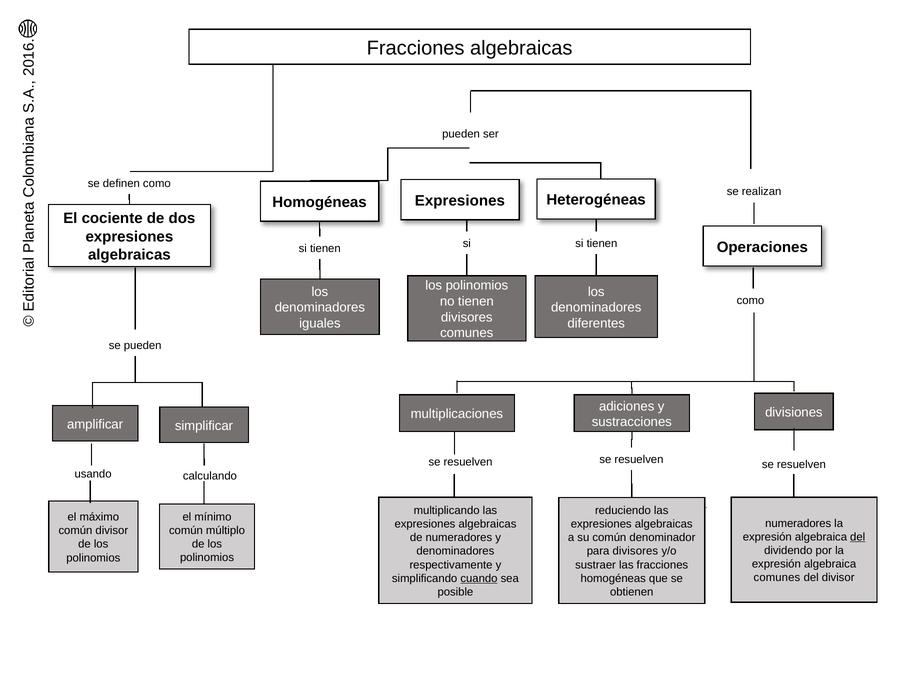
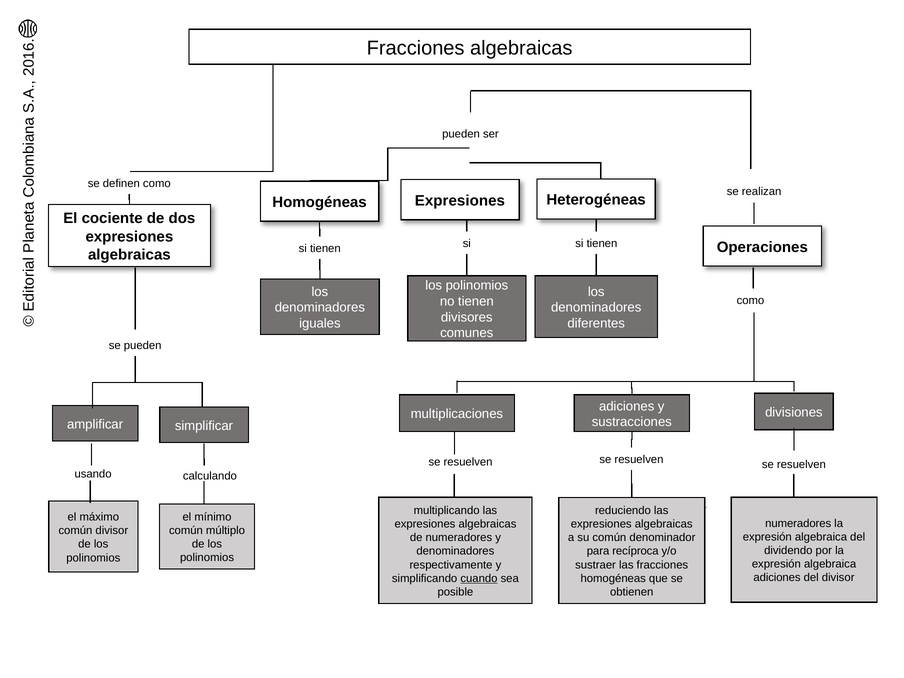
del underline: present -> none (858, 537)
para divisores: divisores -> recíproca (635, 551)
comunes: comunes -> adiciones (777, 578)
